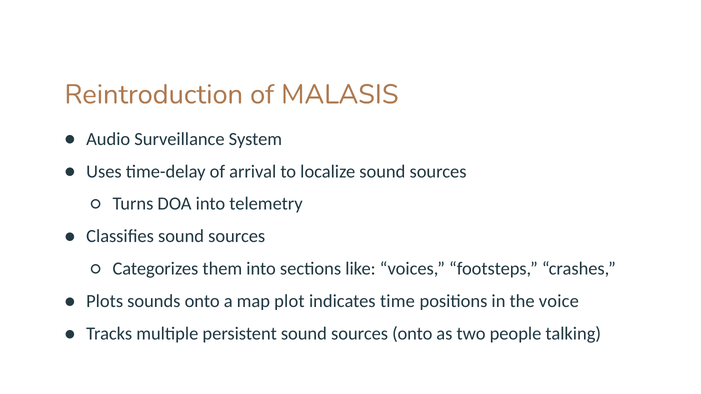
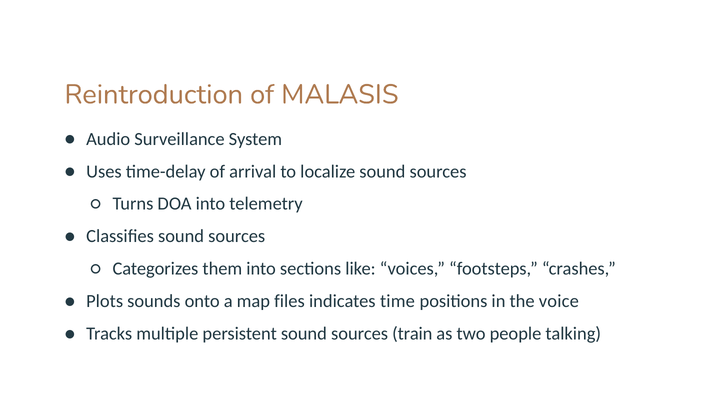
plot: plot -> files (289, 301)
sources onto: onto -> train (412, 334)
